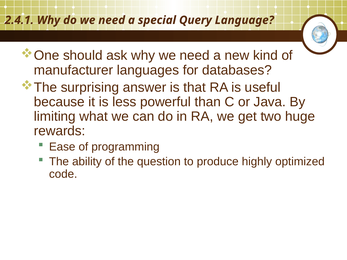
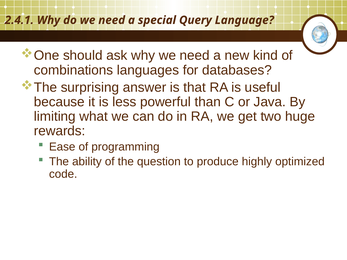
manufacturer: manufacturer -> combinations (74, 70)
